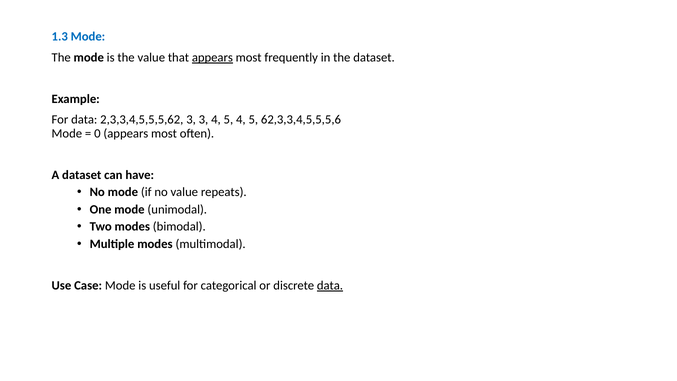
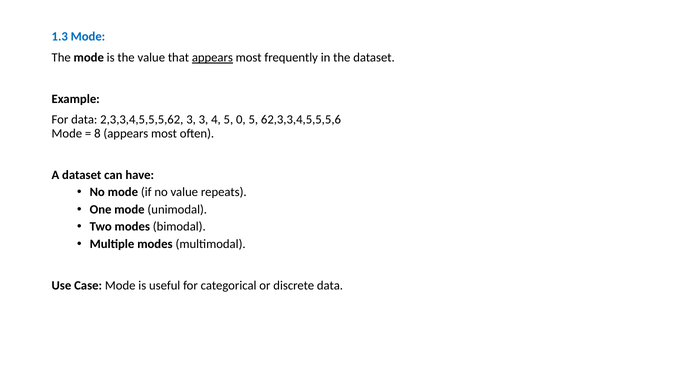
5 4: 4 -> 0 (241, 120)
0: 0 -> 8 (97, 133)
data underline: present -> none (330, 285)
